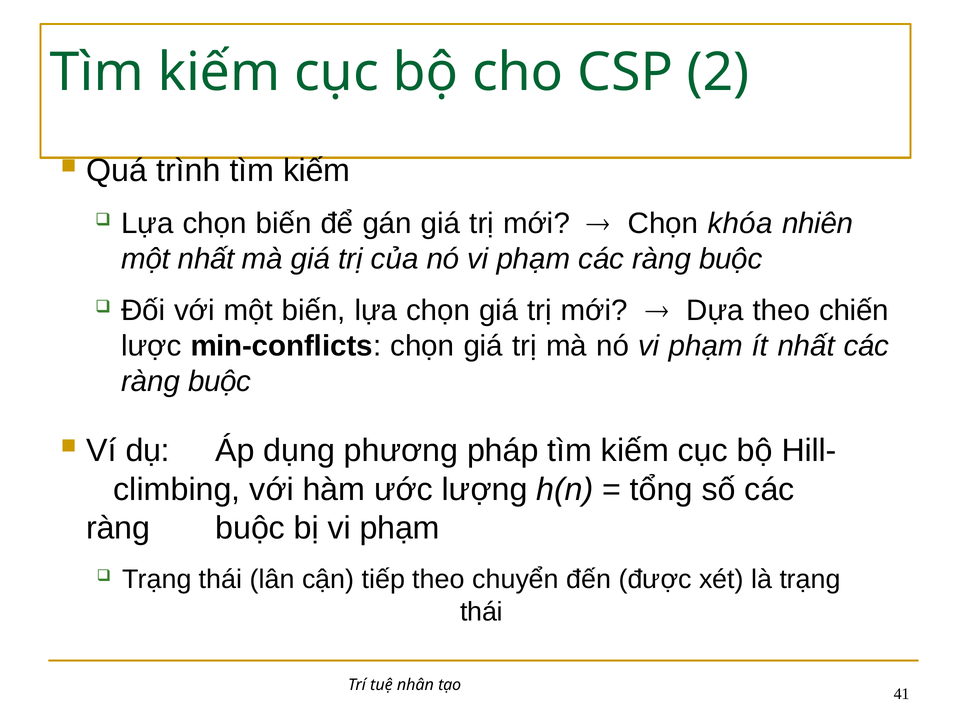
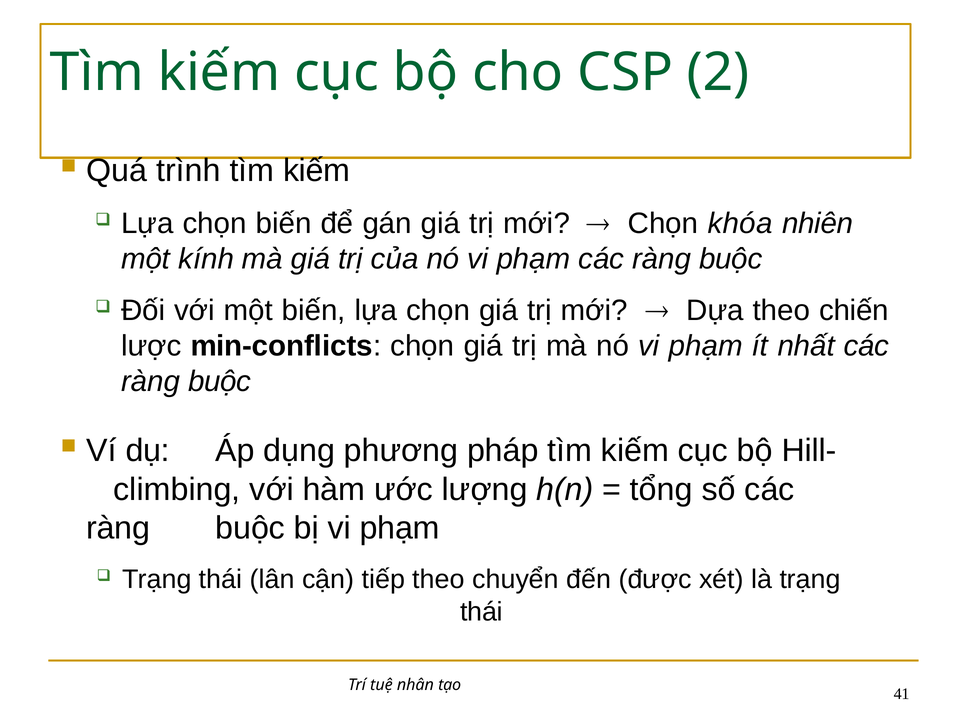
một nhất: nhất -> kính (206, 259)
